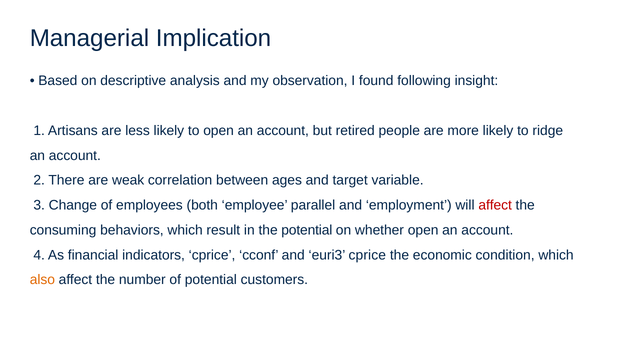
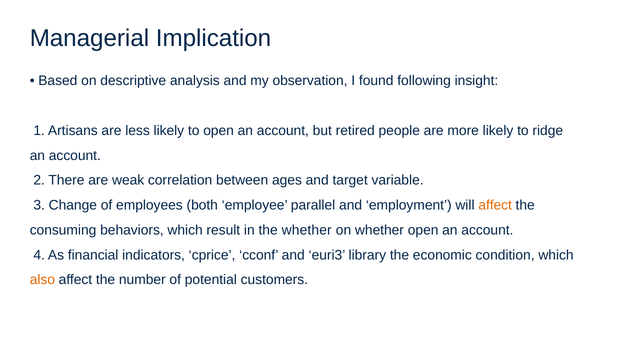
affect colour: red -> orange (495, 205)
the potential: potential -> whether (307, 230)
euri3 cprice: cprice -> library (367, 255)
